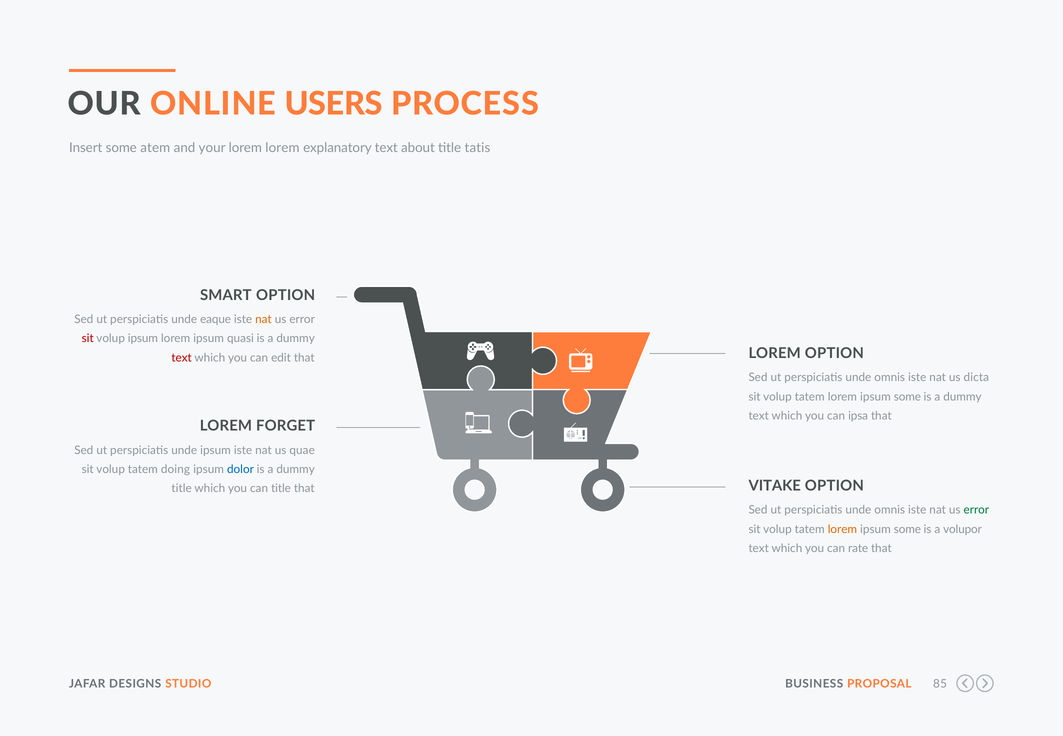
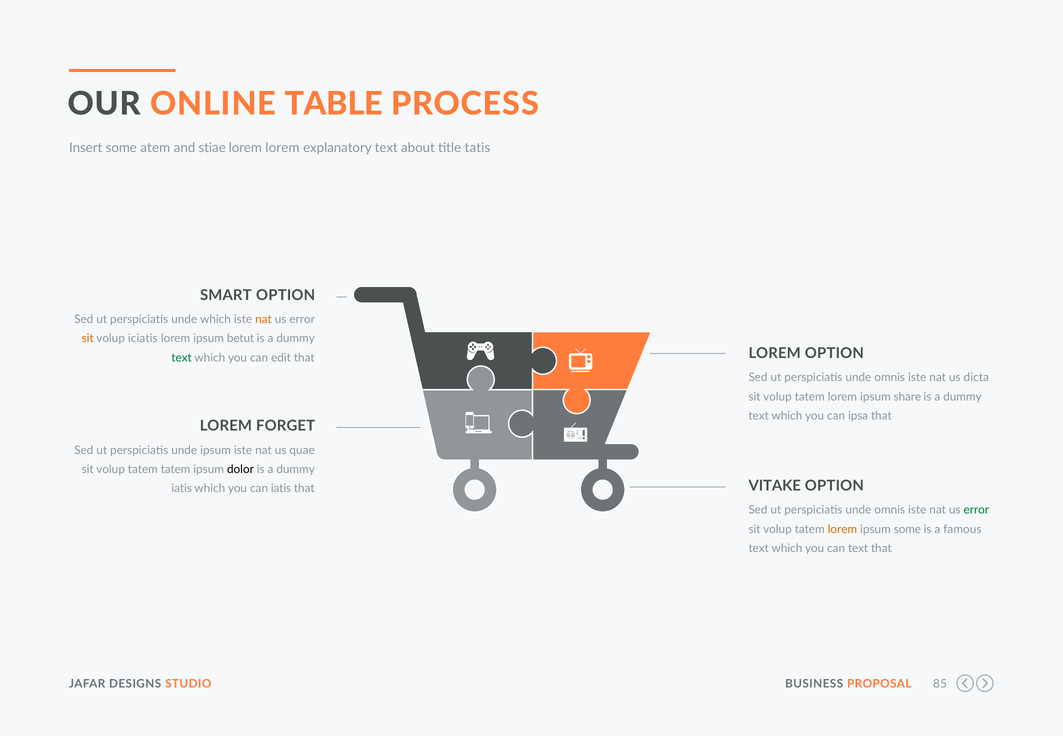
USERS: USERS -> TABLE (334, 104)
your: your -> stiae (212, 148)
unde eaque: eaque -> which (216, 319)
sit colour: red -> orange (88, 339)
volup ipsum: ipsum -> iciatis (143, 339)
quasi: quasi -> betut (241, 339)
text colour: red -> green (182, 358)
some: some -> share (907, 397)
tatem doing: doing -> tatem (176, 469)
dolor colour: blue -> black (240, 469)
title: title -> iatis (182, 489)
can title: title -> iatis (281, 489)
volupor: volupor -> famous (962, 529)
can rate: rate -> text (858, 548)
